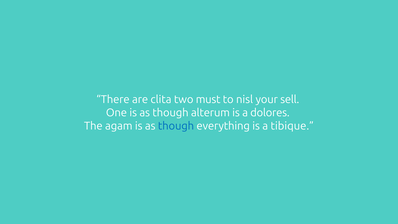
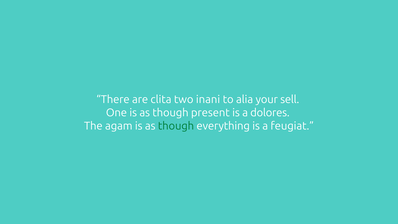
must: must -> inani (208, 99)
nisl: nisl -> alia (245, 99)
alterum: alterum -> present (210, 113)
though colour: blue -> green (176, 126)
tibique: tibique -> feugiat (292, 126)
